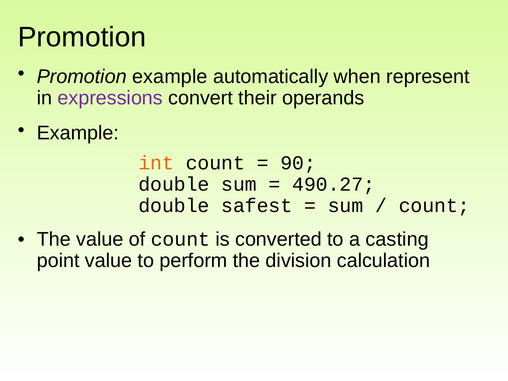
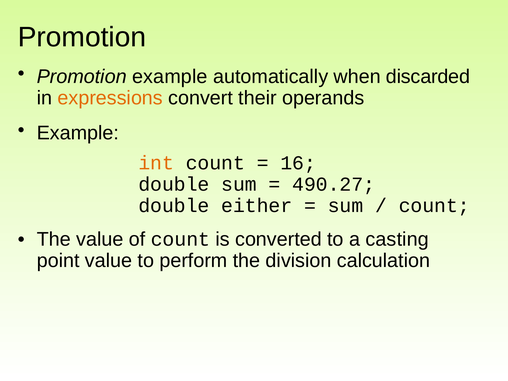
represent: represent -> discarded (428, 77)
expressions colour: purple -> orange (110, 98)
90: 90 -> 16 (298, 163)
safest: safest -> either (257, 206)
